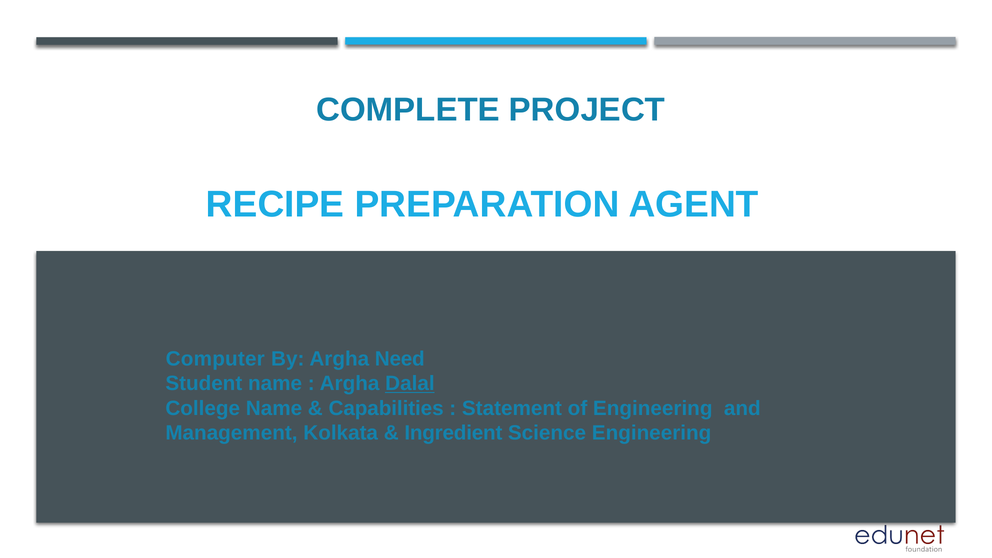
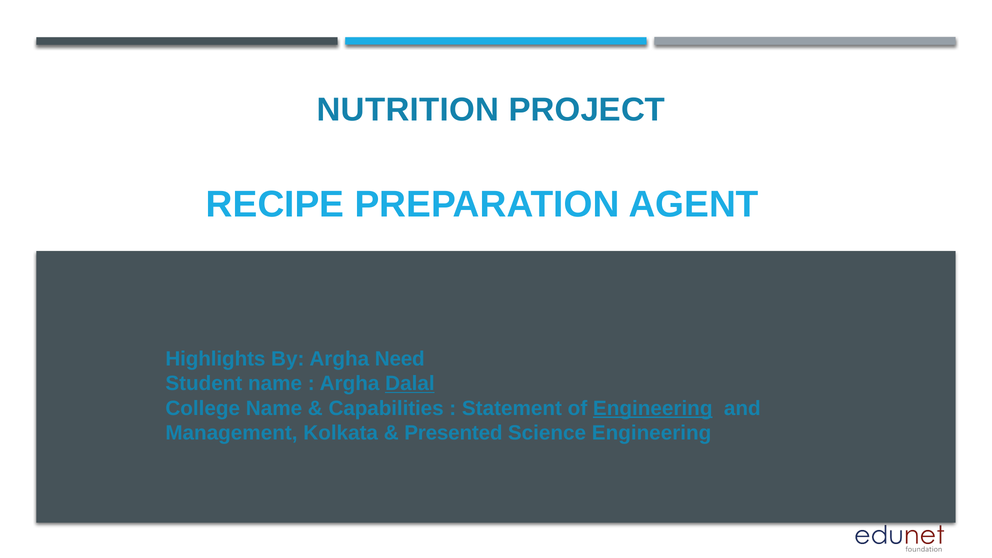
COMPLETE: COMPLETE -> NUTRITION (408, 110)
Computer: Computer -> Highlights (215, 359)
Engineering underline: none -> present (653, 408)
Ingredient: Ingredient -> Presented (453, 433)
